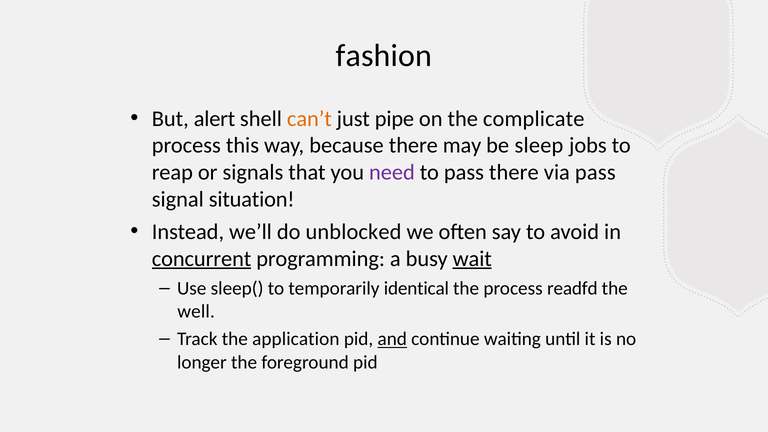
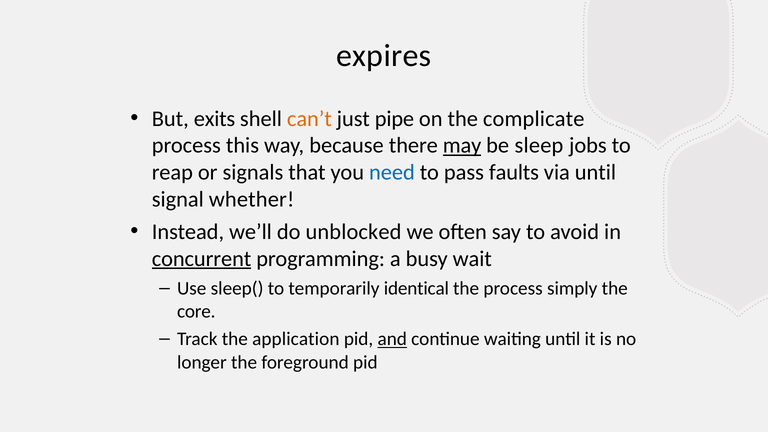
fashion: fashion -> expires (384, 56)
alert: alert -> exits (215, 119)
may underline: none -> present (462, 146)
need colour: purple -> blue (392, 172)
pass there: there -> faults (514, 172)
via pass: pass -> until (595, 172)
situation: situation -> whether (252, 199)
wait underline: present -> none (472, 259)
readfd: readfd -> simply (572, 288)
well: well -> core (196, 311)
